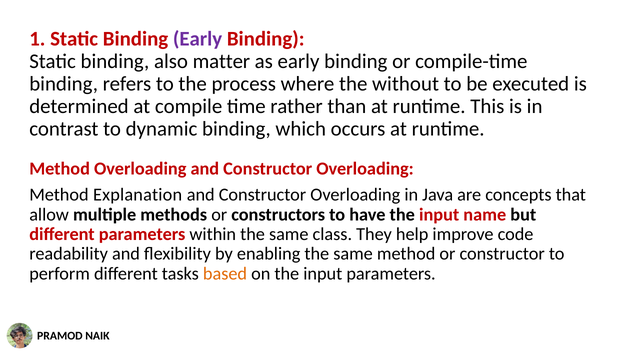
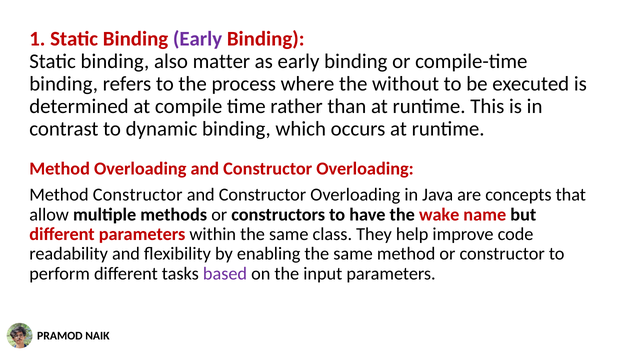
Method Explanation: Explanation -> Constructor (138, 195)
have the input: input -> wake (439, 215)
based colour: orange -> purple (225, 274)
